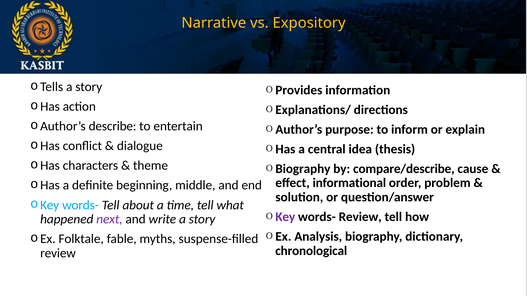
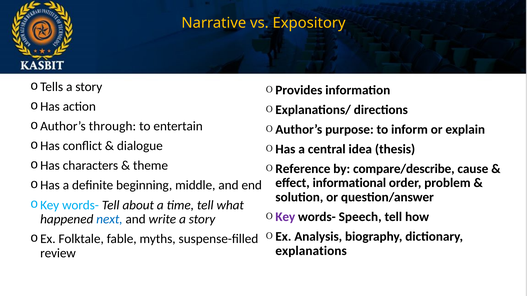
describe: describe -> through (112, 126)
Biography: Biography -> Reference (303, 169)
words- Review: Review -> Speech (360, 217)
next colour: purple -> blue (109, 220)
chronological: chronological -> explanations (311, 251)
